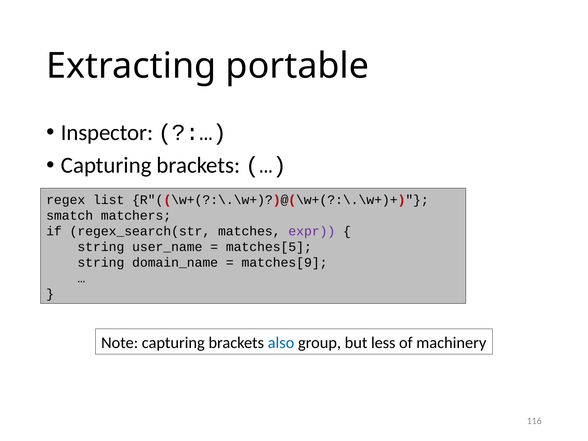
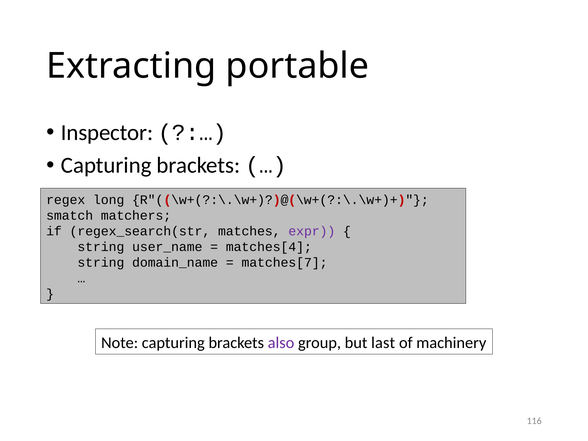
list: list -> long (109, 200)
matches[5: matches[5 -> matches[4 (269, 247)
matches[9: matches[9 -> matches[7 (285, 262)
also colour: blue -> purple (281, 343)
less: less -> last (383, 343)
